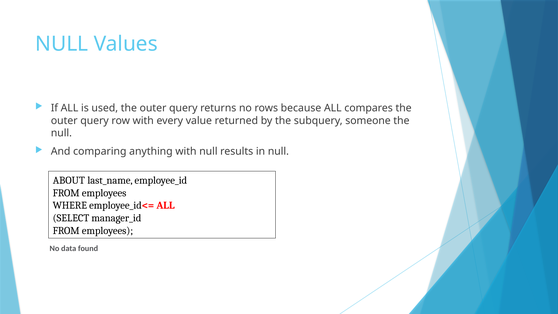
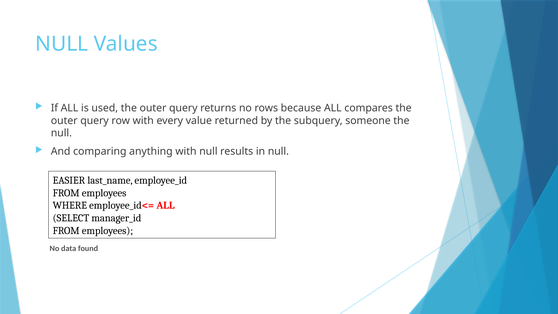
ABOUT: ABOUT -> EASIER (69, 180)
